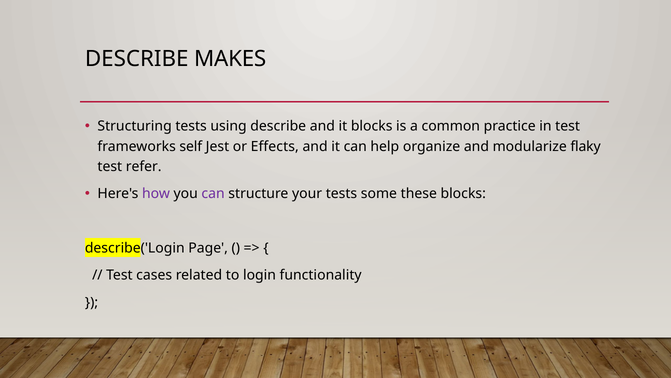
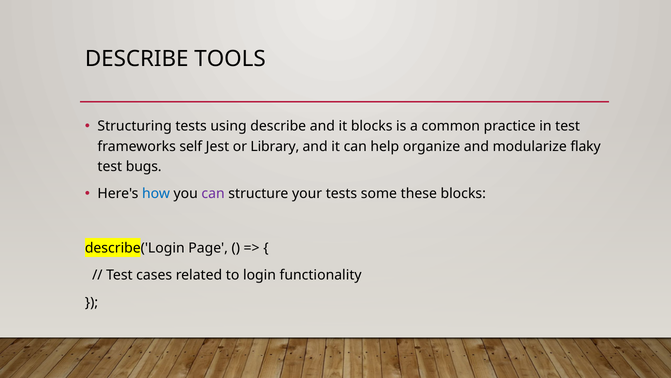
MAKES: MAKES -> TOOLS (230, 59)
Effects: Effects -> Library (275, 146)
refer: refer -> bugs (144, 166)
how colour: purple -> blue (156, 194)
